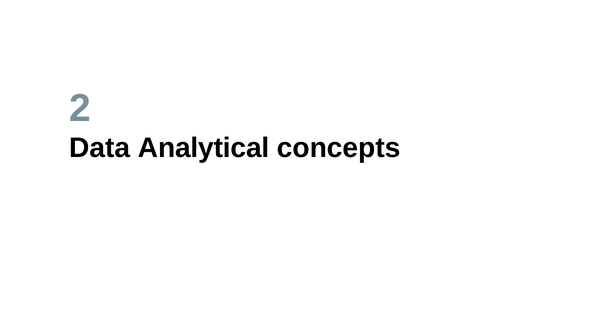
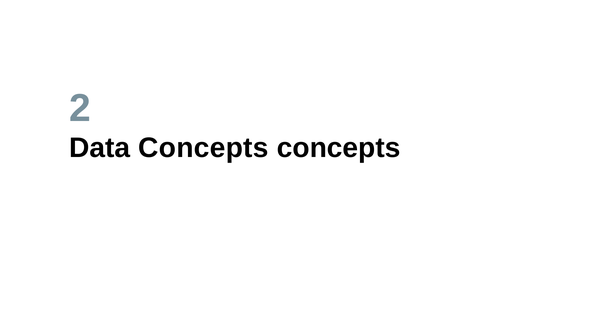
Data Analytical: Analytical -> Concepts (203, 148)
